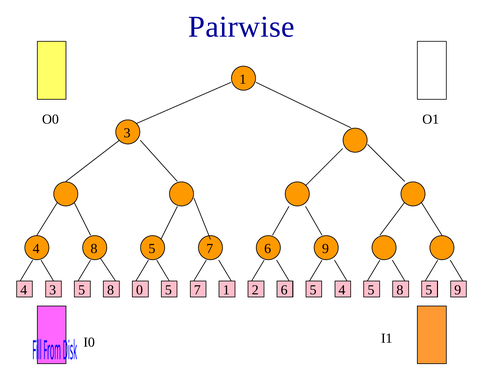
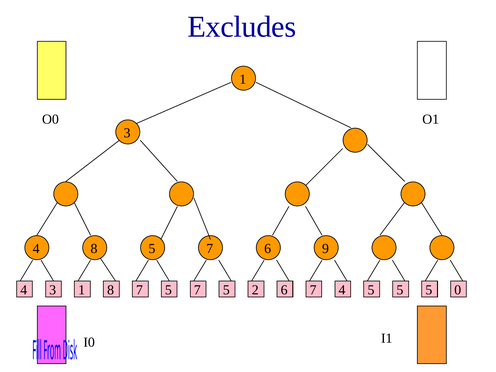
Pairwise: Pairwise -> Excludes (242, 27)
4 3 5: 5 -> 1 (82, 290)
8 0: 0 -> 7 (139, 290)
5 7 1: 1 -> 5 (226, 290)
6 5: 5 -> 7 (313, 290)
4 5 8: 8 -> 5 (400, 290)
5 9: 9 -> 0 (458, 290)
